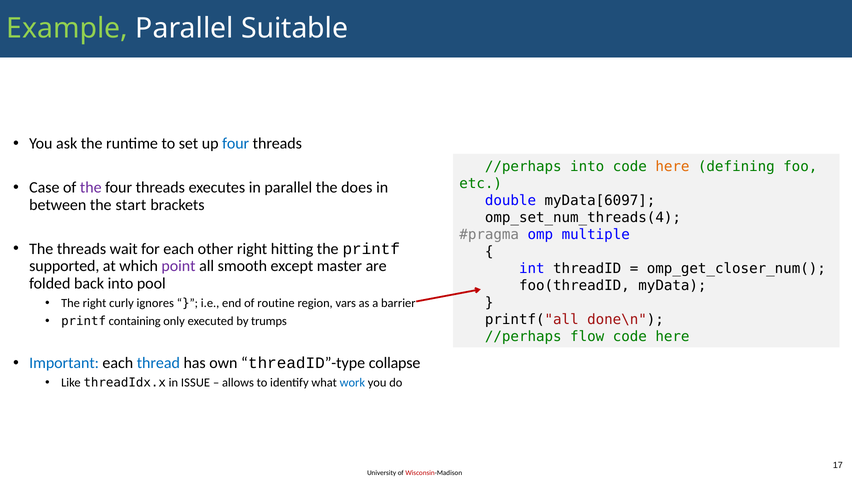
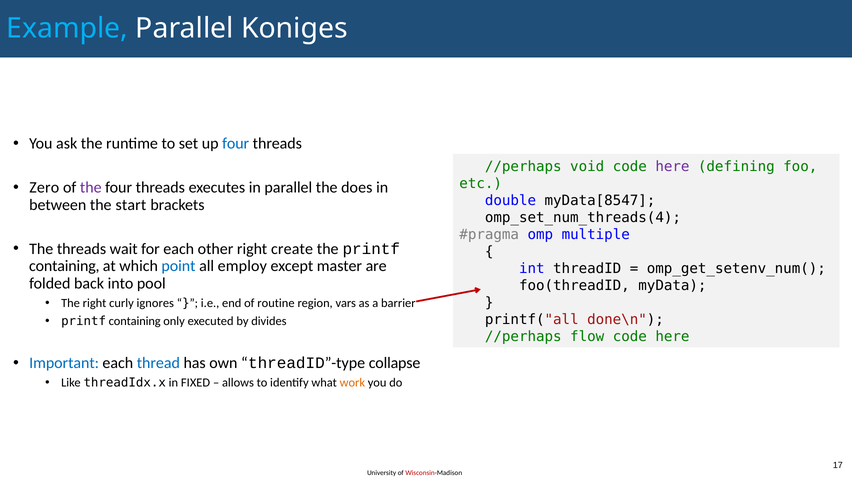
Example colour: light green -> light blue (67, 29)
Suitable: Suitable -> Koniges (295, 29)
//perhaps into: into -> void (587, 167)
here colour: orange -> purple (672, 167)
Case: Case -> Zero (44, 188)
myData[6097: myData[6097 -> myData[8547 (600, 201)
hitting: hitting -> create (292, 249)
supported: supported -> containing (64, 266)
point colour: purple -> blue (179, 266)
smooth: smooth -> employ (242, 266)
omp_get_closer_num(: omp_get_closer_num( -> omp_get_setenv_num( (736, 269)
trumps: trumps -> divides (269, 321)
ISSUE: ISSUE -> FIXED (196, 383)
work colour: blue -> orange (352, 383)
